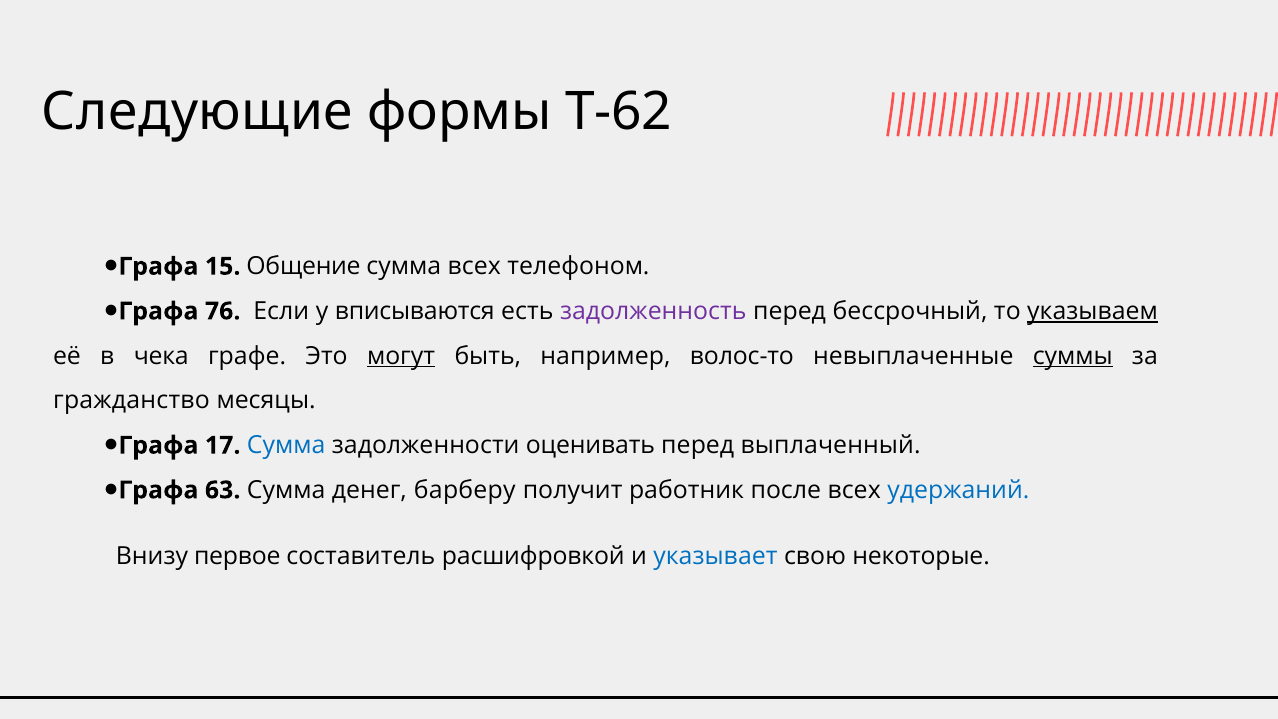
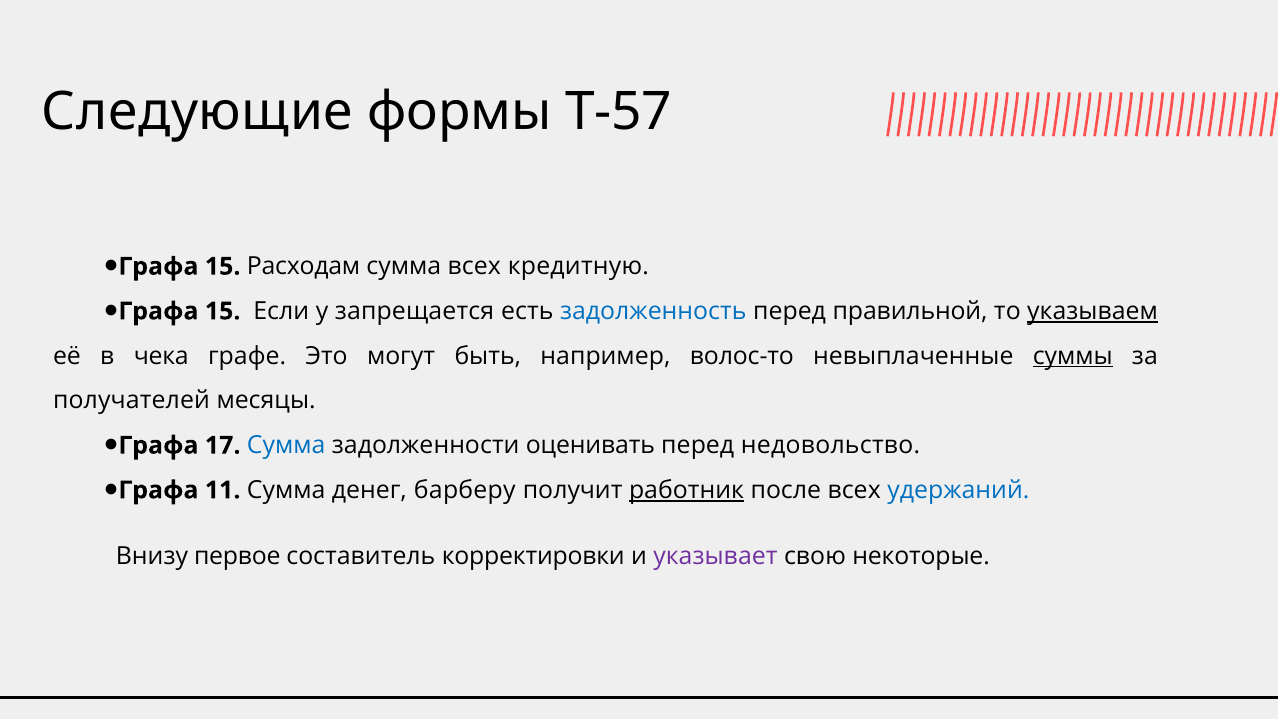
Т-62: Т-62 -> Т-57 (619, 112)
Общение: Общение -> Расходам (304, 266)
телефоном: телефоном -> кредитную (578, 266)
76: 76 -> 15 (223, 311)
вписываются: вписываются -> запрещается (415, 311)
задолженность colour: purple -> blue (653, 311)
бессрочный: бессрочный -> правильной (910, 311)
могут underline: present -> none (401, 356)
гражданство: гражданство -> получателей (132, 401)
выплаченный: выплаченный -> недовольство (831, 445)
63: 63 -> 11 (223, 490)
работник underline: none -> present (686, 490)
расшифровкой: расшифровкой -> корректировки (533, 556)
указывает colour: blue -> purple (715, 556)
